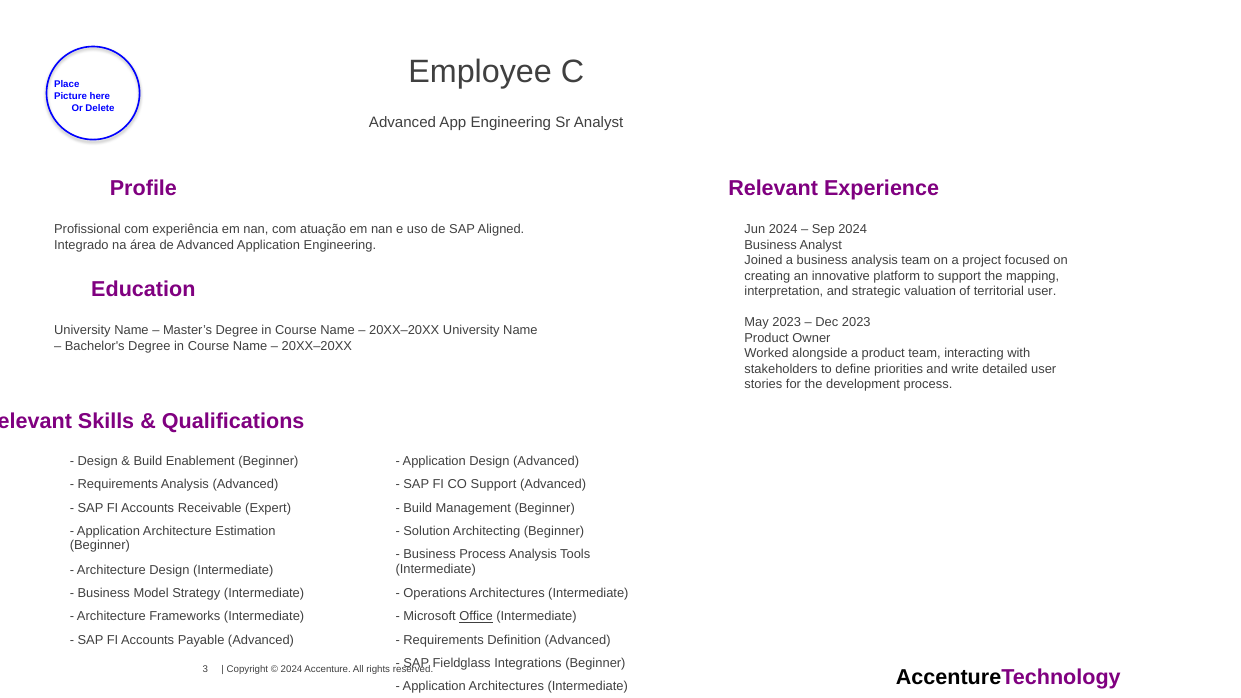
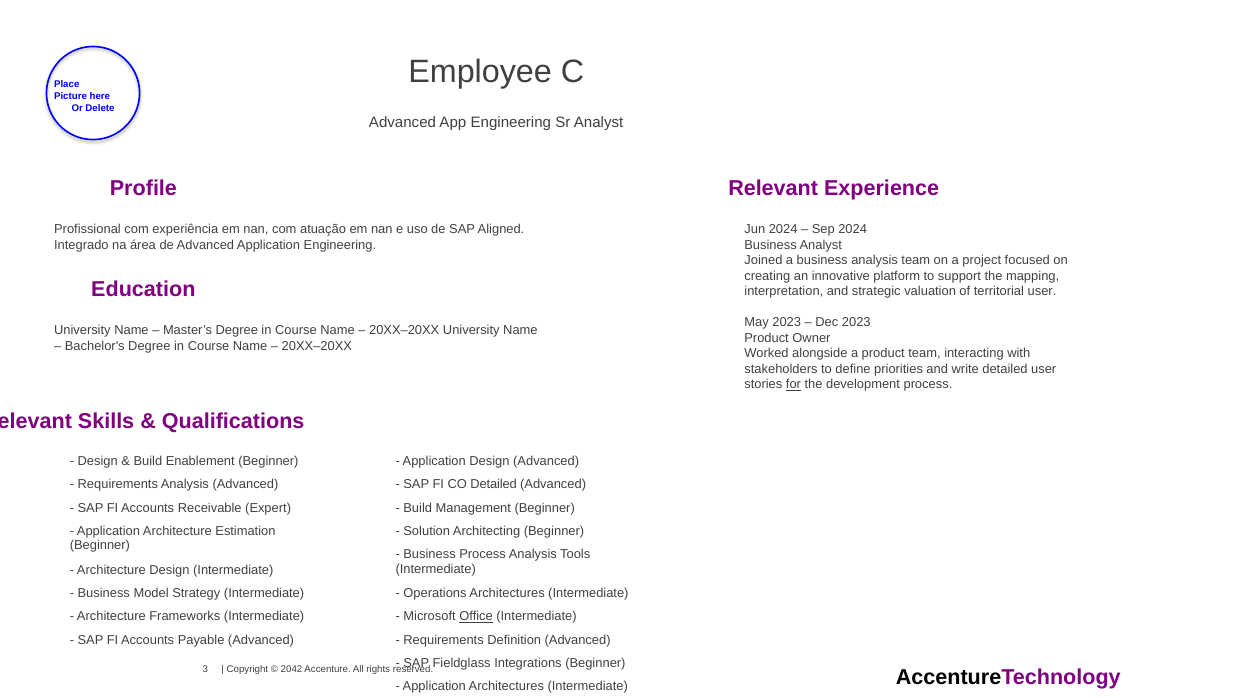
for underline: none -> present (794, 385)
CO Support: Support -> Detailed (494, 485)
2024: 2024 -> 2042 (292, 670)
